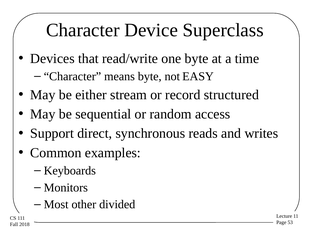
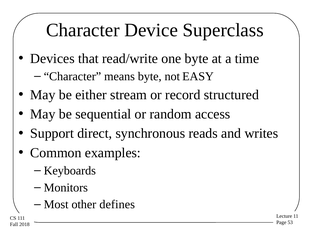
divided: divided -> defines (117, 204)
